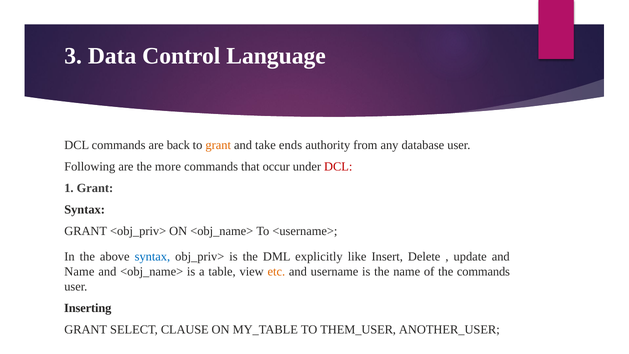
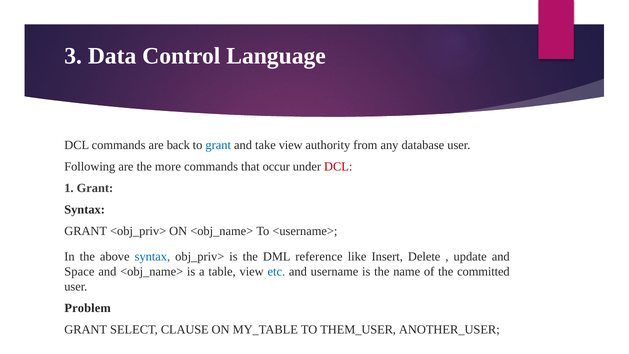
grant colour: orange -> blue (218, 145)
take ends: ends -> view (291, 145)
explicitly: explicitly -> reference (319, 256)
Name: Name -> Space (79, 271)
etc colour: orange -> blue (276, 271)
the commands: commands -> committed (483, 271)
Inserting: Inserting -> Problem (88, 308)
